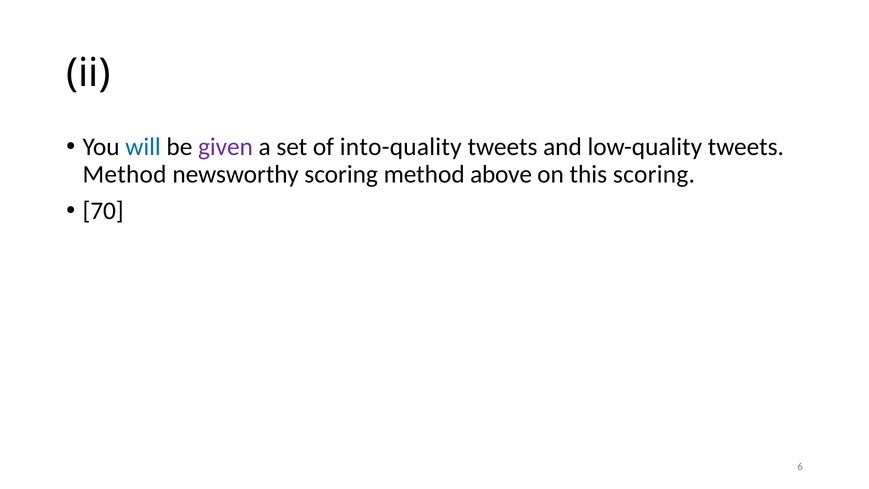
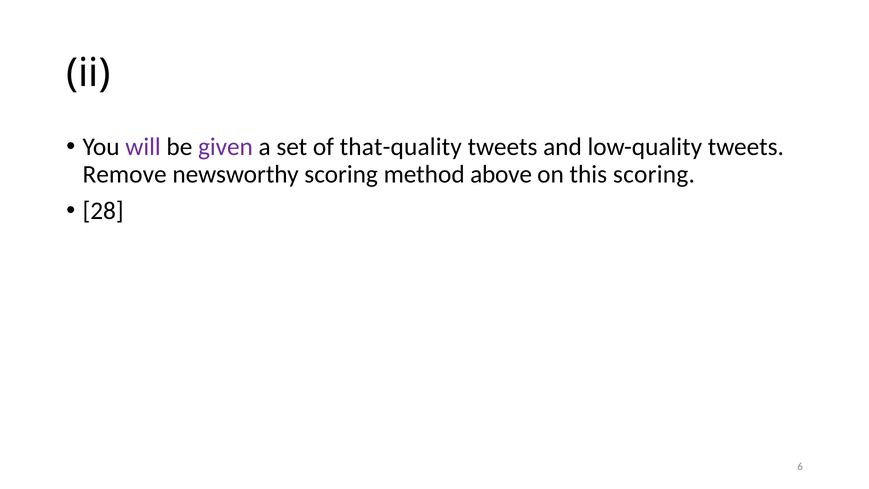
will colour: blue -> purple (143, 147)
into-quality: into-quality -> that-quality (401, 147)
Method: Method -> Remove (125, 174)
70: 70 -> 28 (103, 211)
